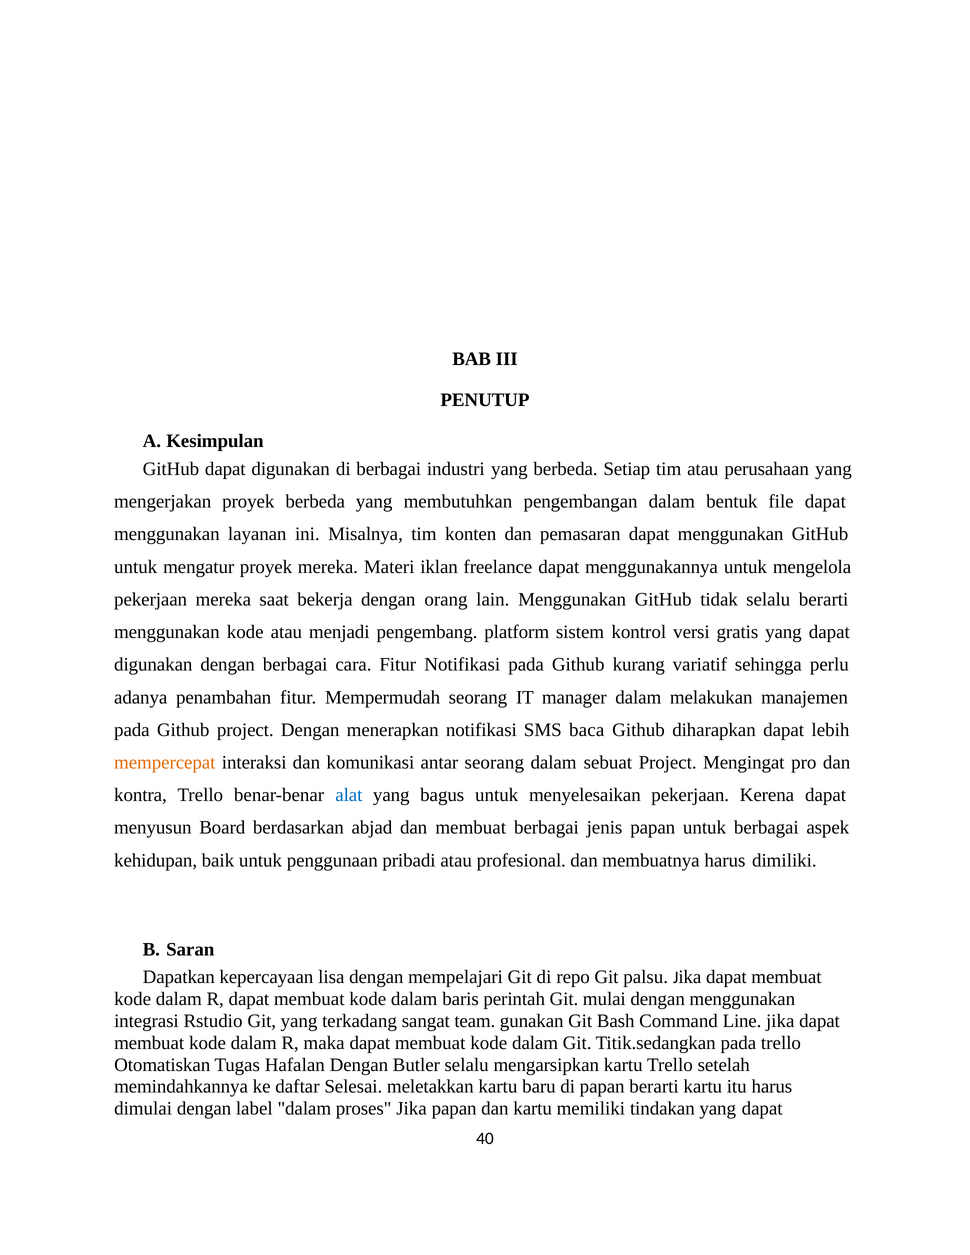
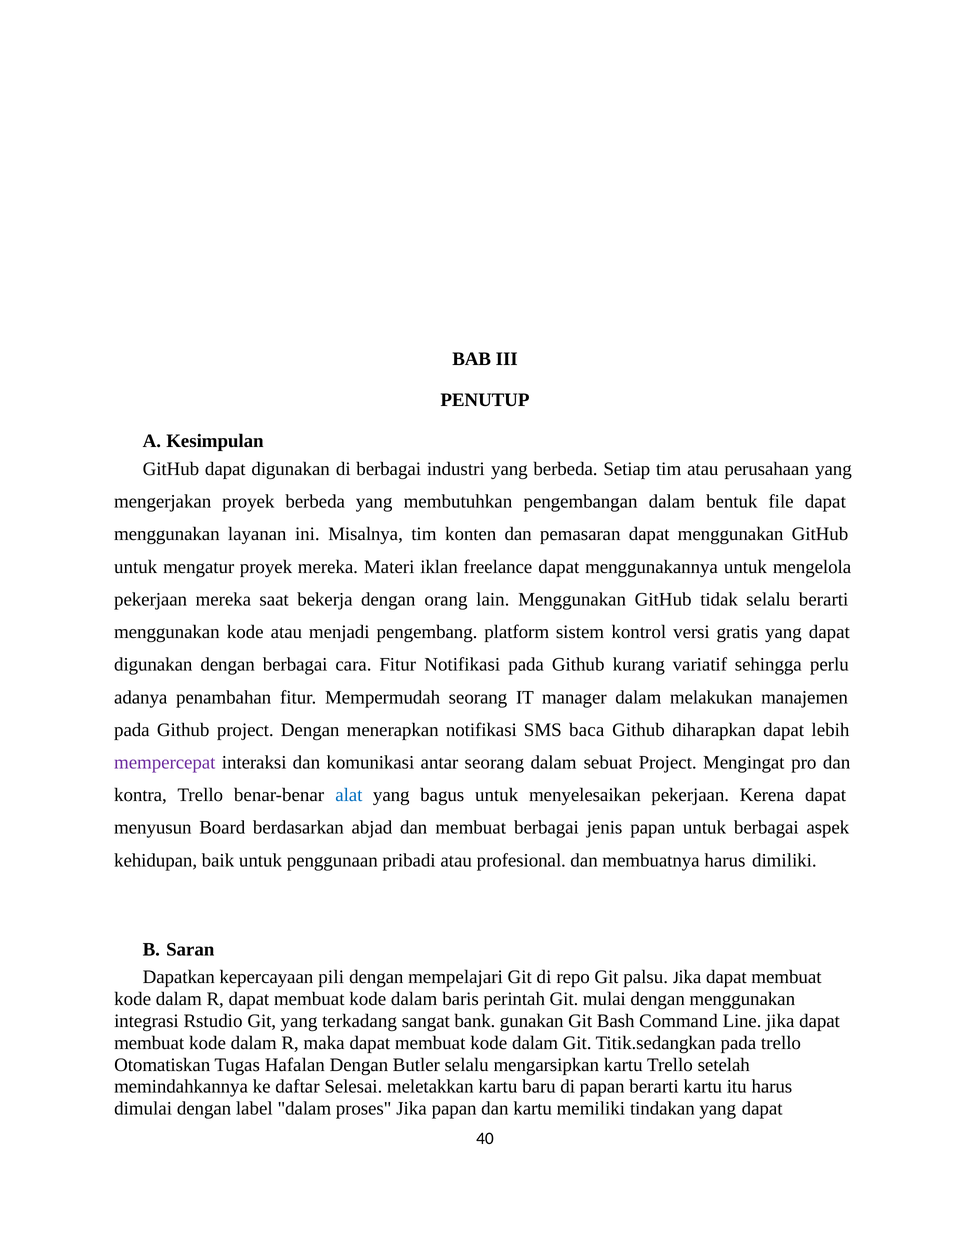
mempercepat colour: orange -> purple (165, 763)
lisa: lisa -> pili (331, 977)
team: team -> bank (475, 1021)
